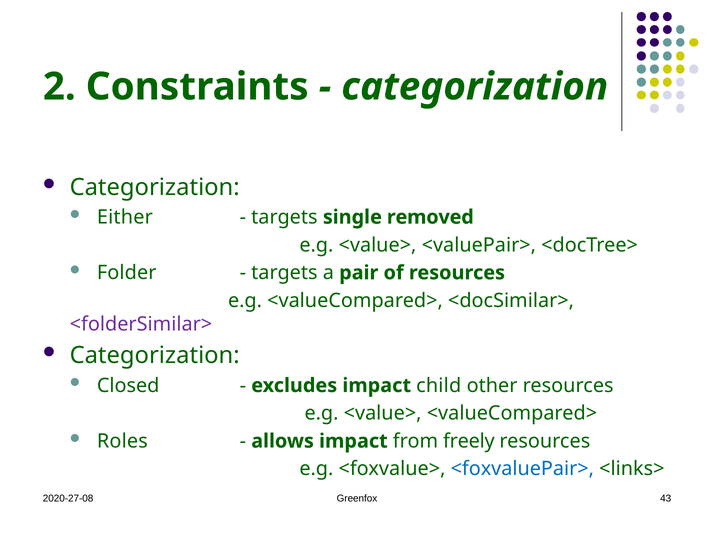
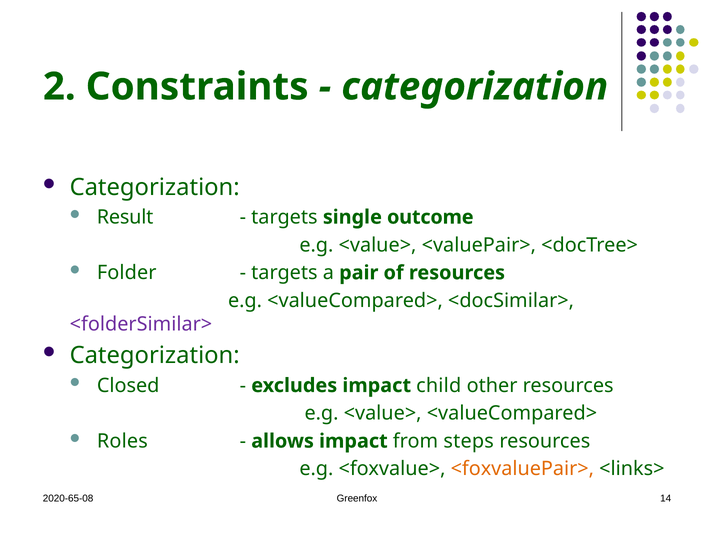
Either: Either -> Result (125, 217)
removed: removed -> outcome (430, 217)
freely: freely -> steps (469, 441)
<foxvaluePair> colour: blue -> orange (522, 468)
2020-27-08: 2020-27-08 -> 2020-65-08 (68, 498)
43: 43 -> 14 (666, 498)
